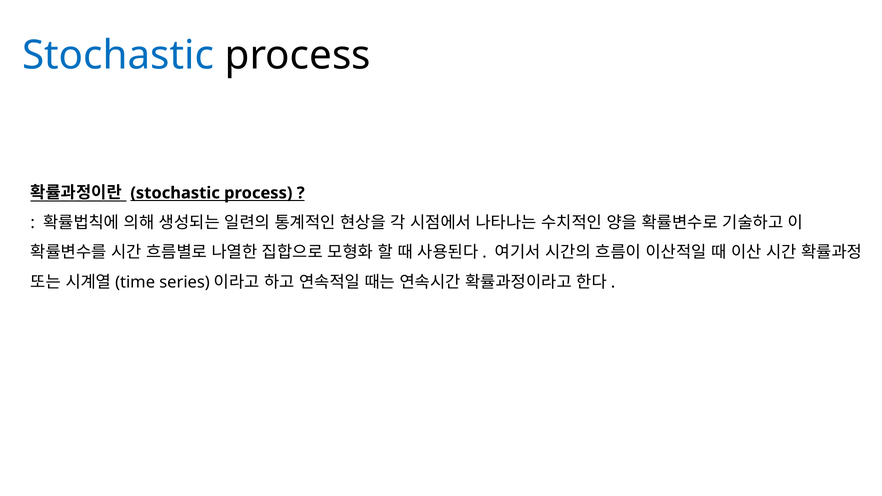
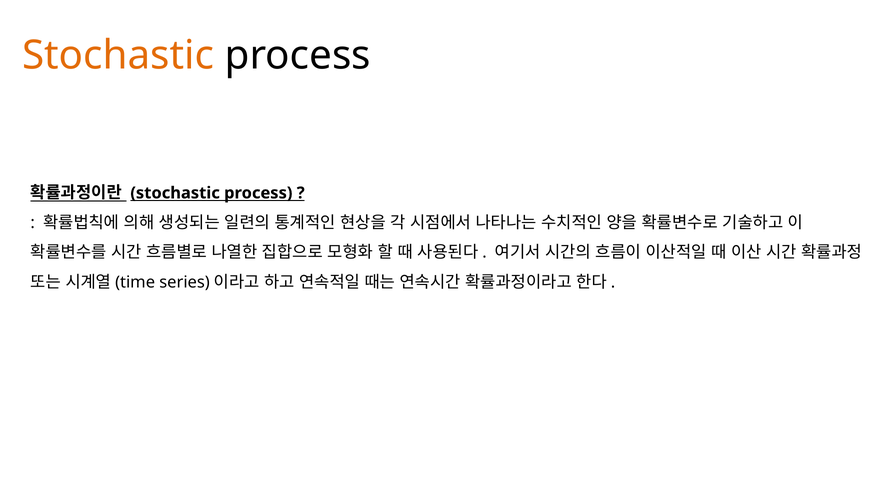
Stochastic colour: blue -> orange (118, 56)
